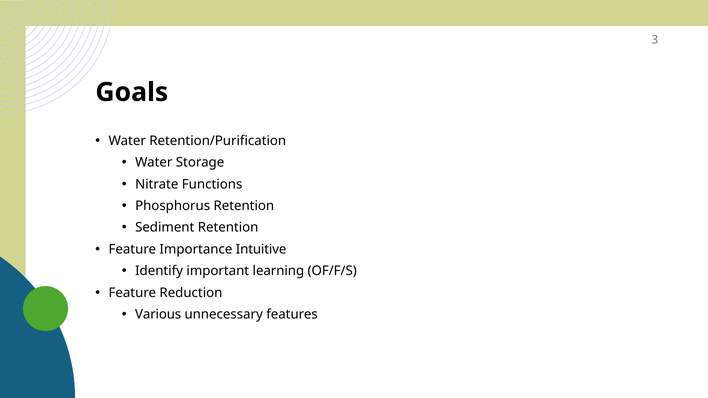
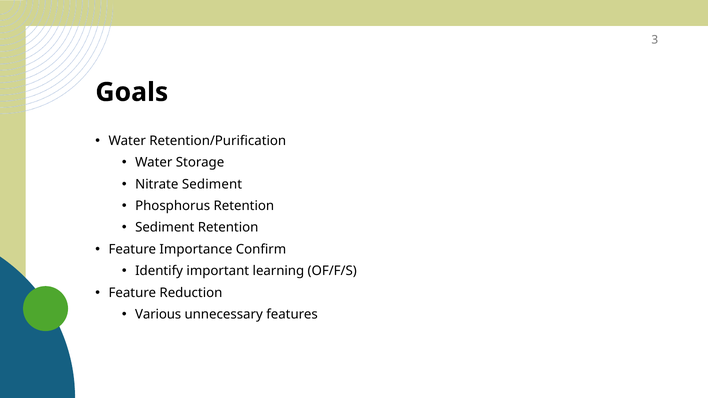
Nitrate Functions: Functions -> Sediment (212, 184)
Intuitive: Intuitive -> Confirm (261, 249)
